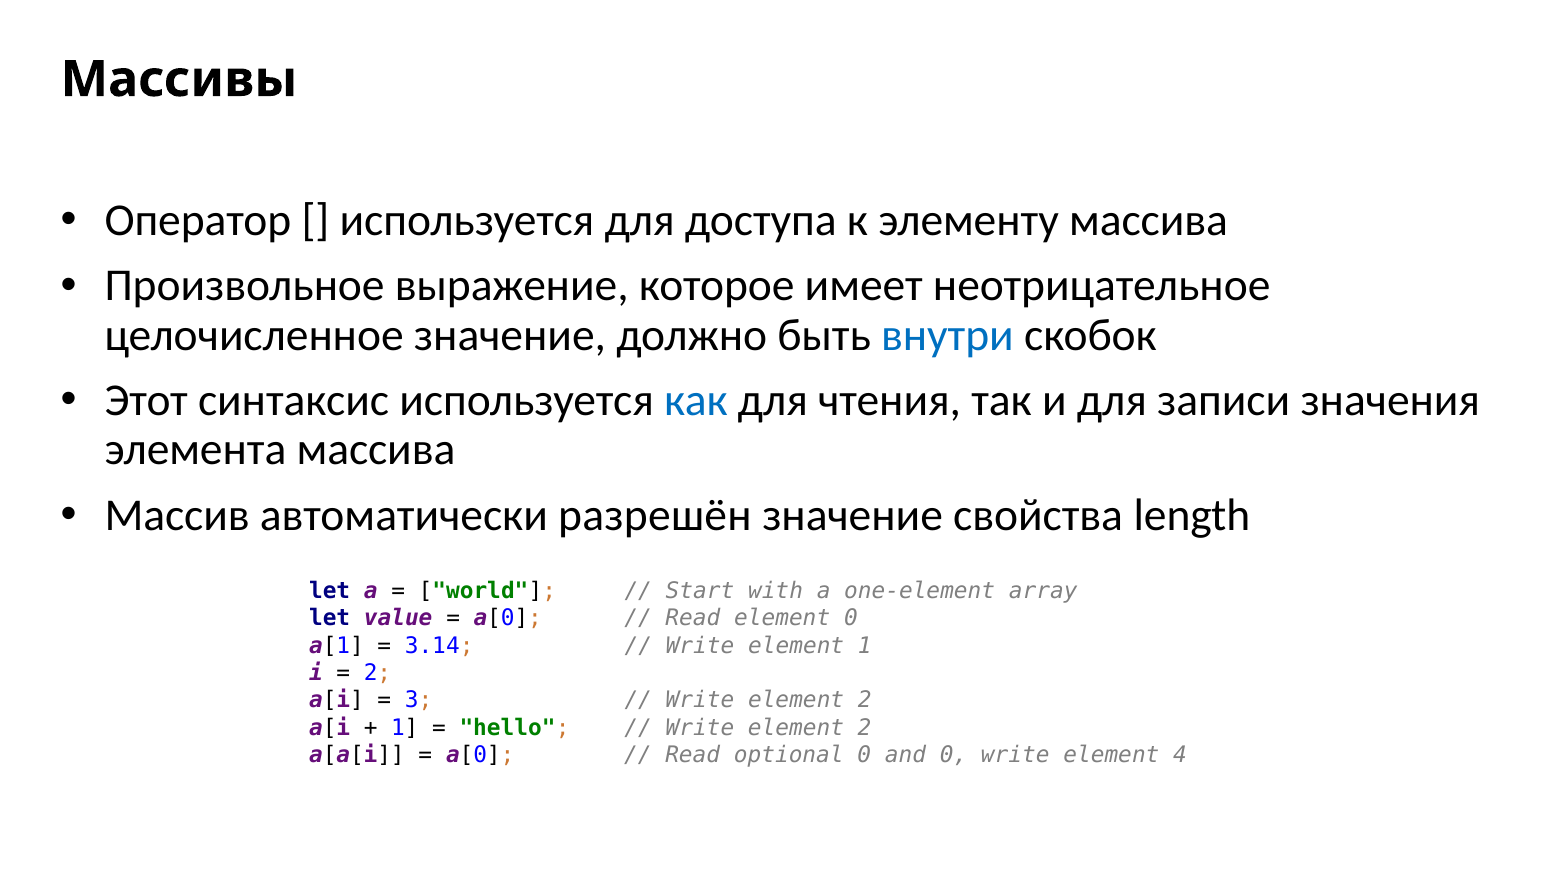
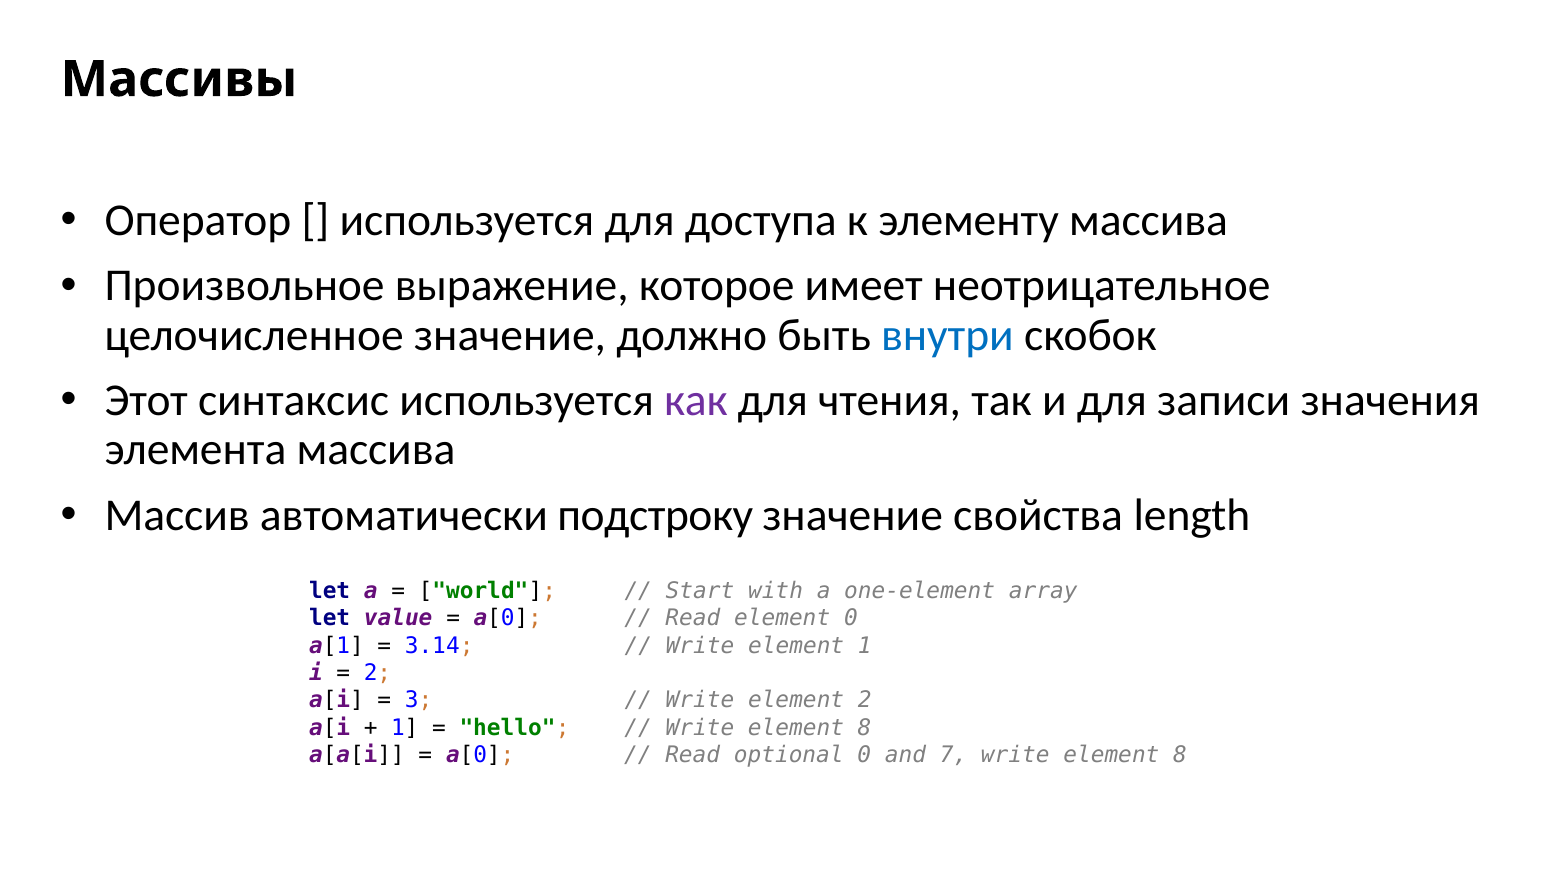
как colour: blue -> purple (696, 401)
разрешён: разрешён -> подстроку (655, 515)
2: 2 -> 8 (865, 728)
and 0: 0 -> 7 (954, 755)
4: 4 -> 8 (1180, 755)
